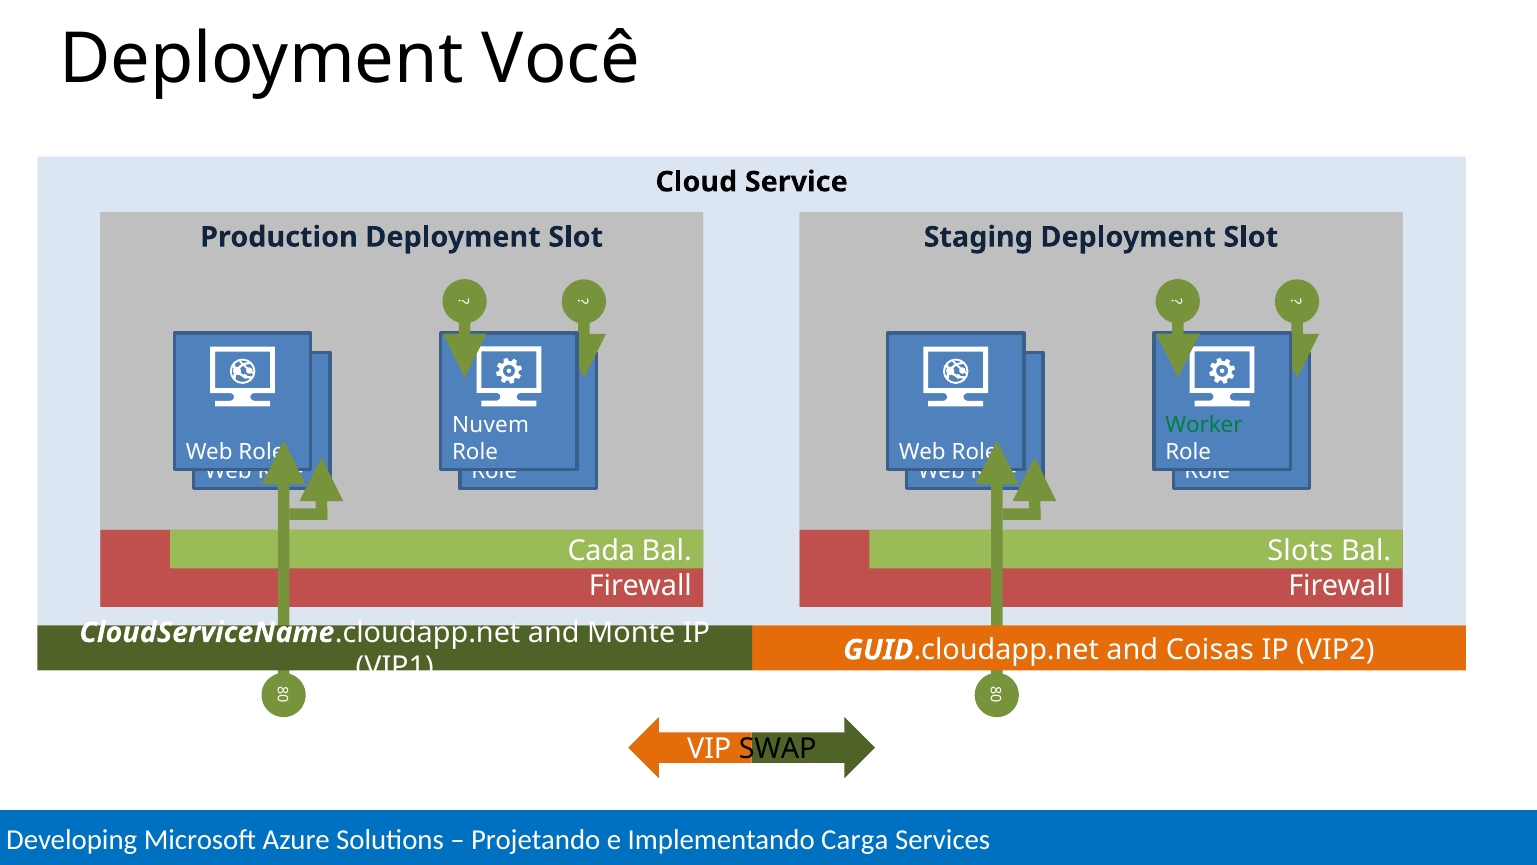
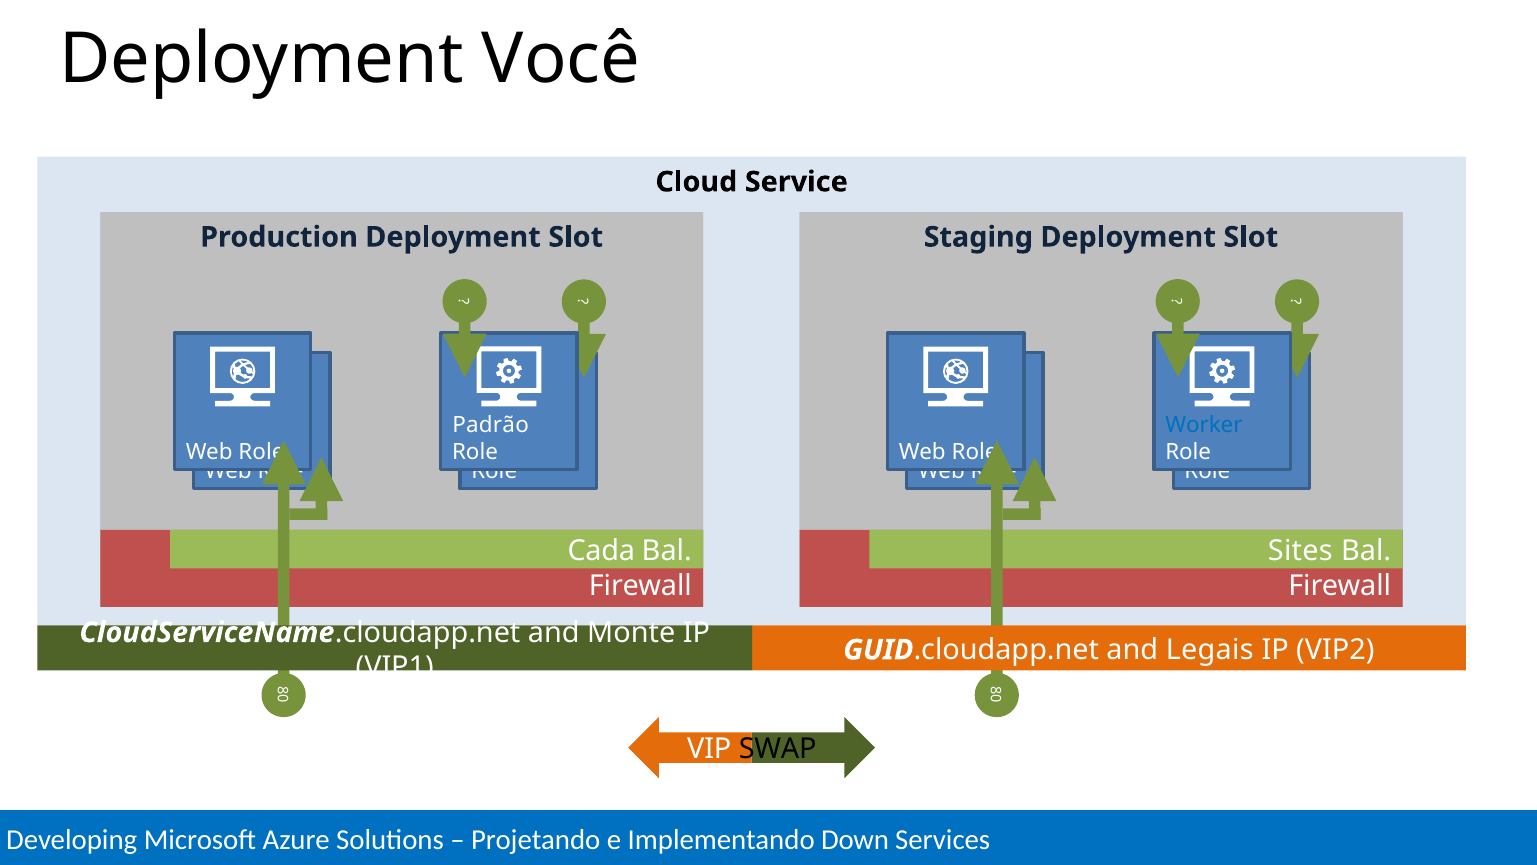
Nuvem: Nuvem -> Padrão (491, 425)
Worker colour: green -> blue (1204, 425)
Slots: Slots -> Sites (1300, 551)
Coisas: Coisas -> Legais (1210, 650)
Carga: Carga -> Down (855, 840)
